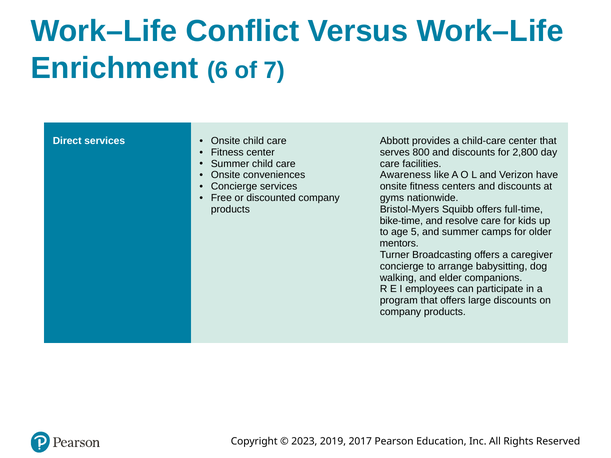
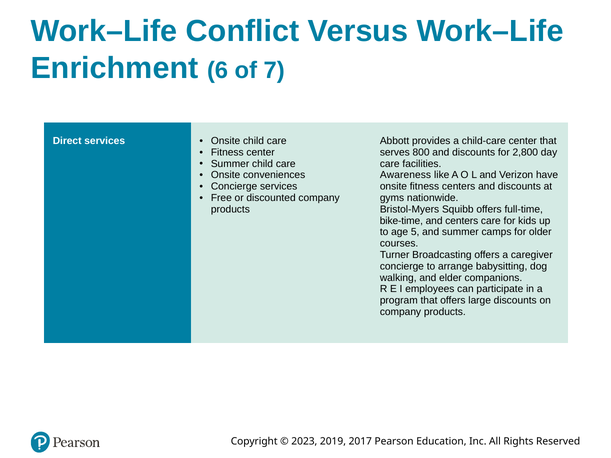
and resolve: resolve -> centers (462, 221)
mentors: mentors -> courses (399, 244)
